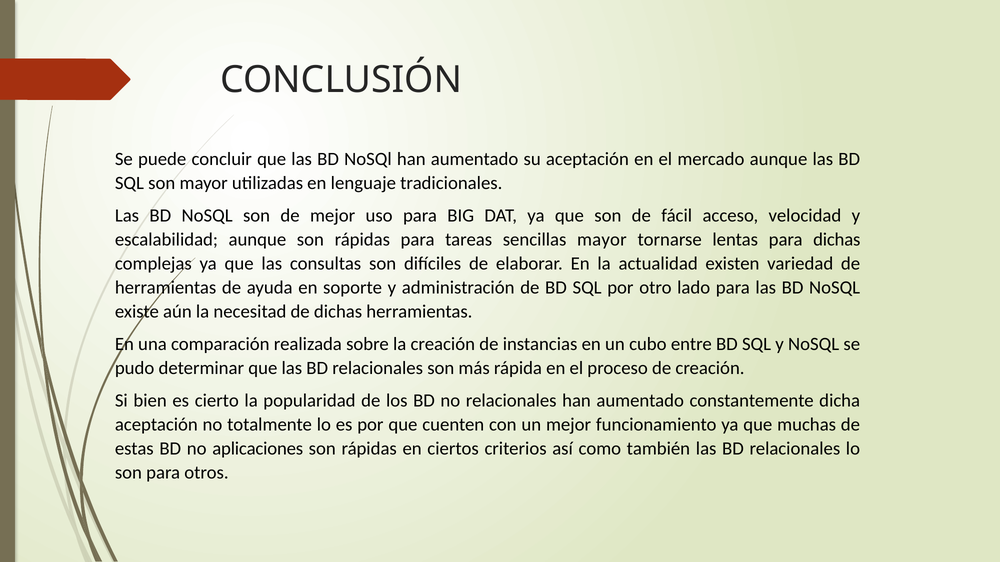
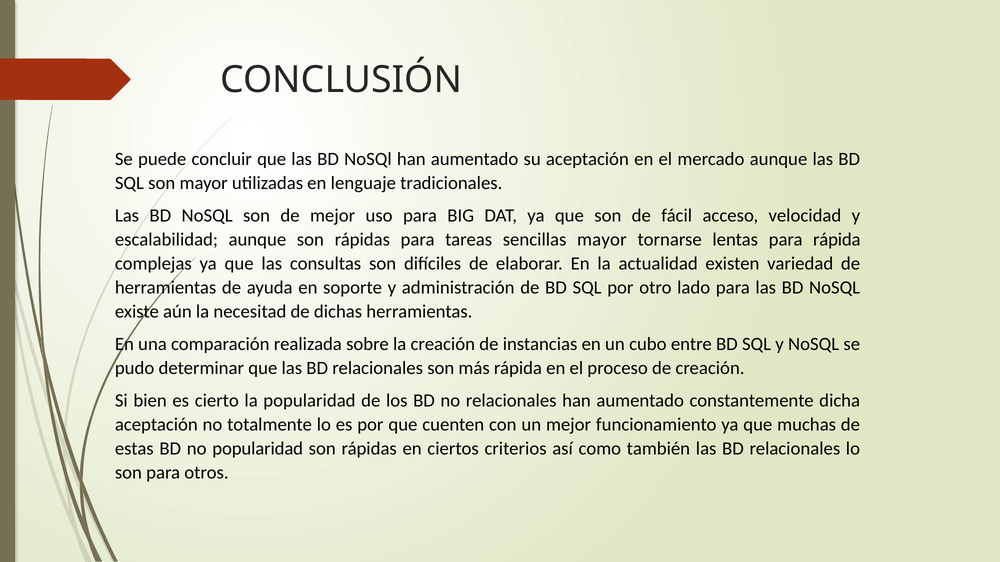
para dichas: dichas -> rápida (837, 240)
no aplicaciones: aplicaciones -> popularidad (258, 449)
